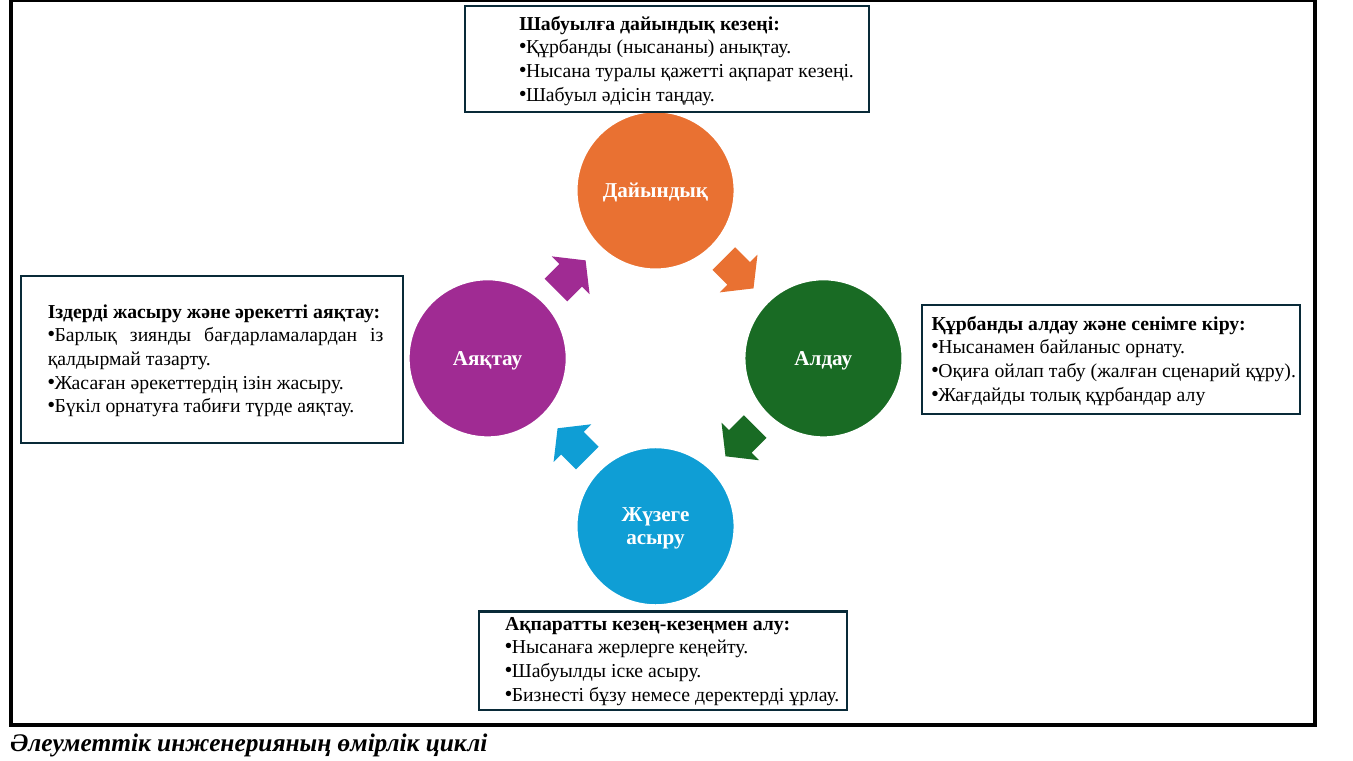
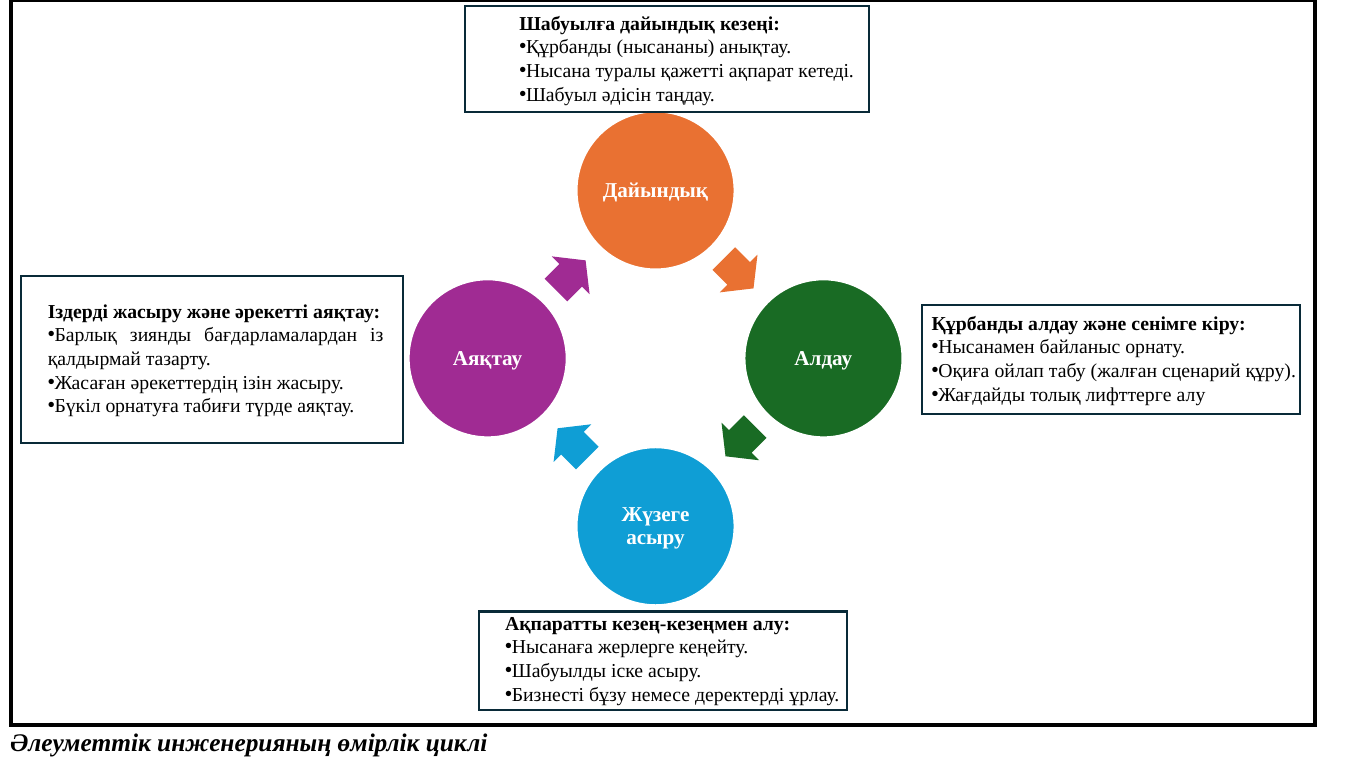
ақпарат кезеңі: кезеңі -> кетеді (826, 71)
құрбандар: құрбандар -> лифттерге (1129, 395)
